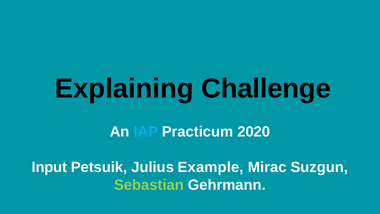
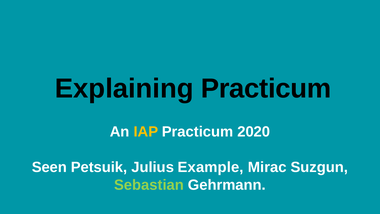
Explaining Challenge: Challenge -> Practicum (266, 89)
IAP colour: light blue -> yellow (146, 131)
Input: Input -> Seen (49, 167)
